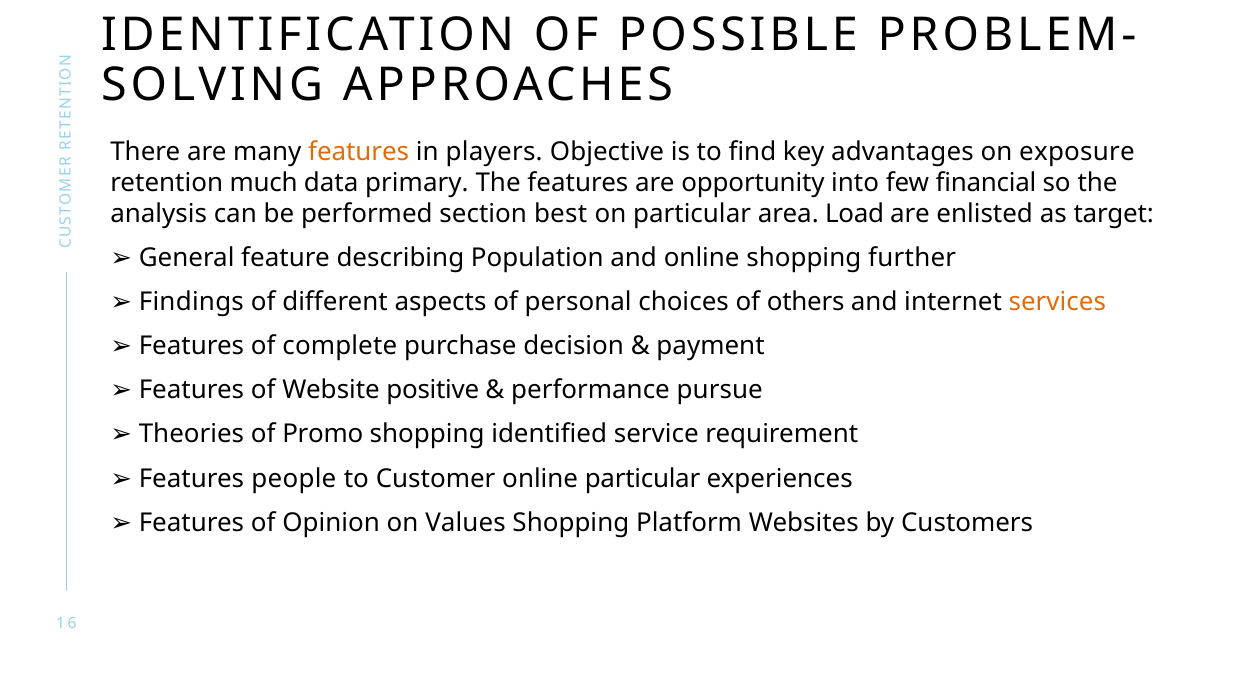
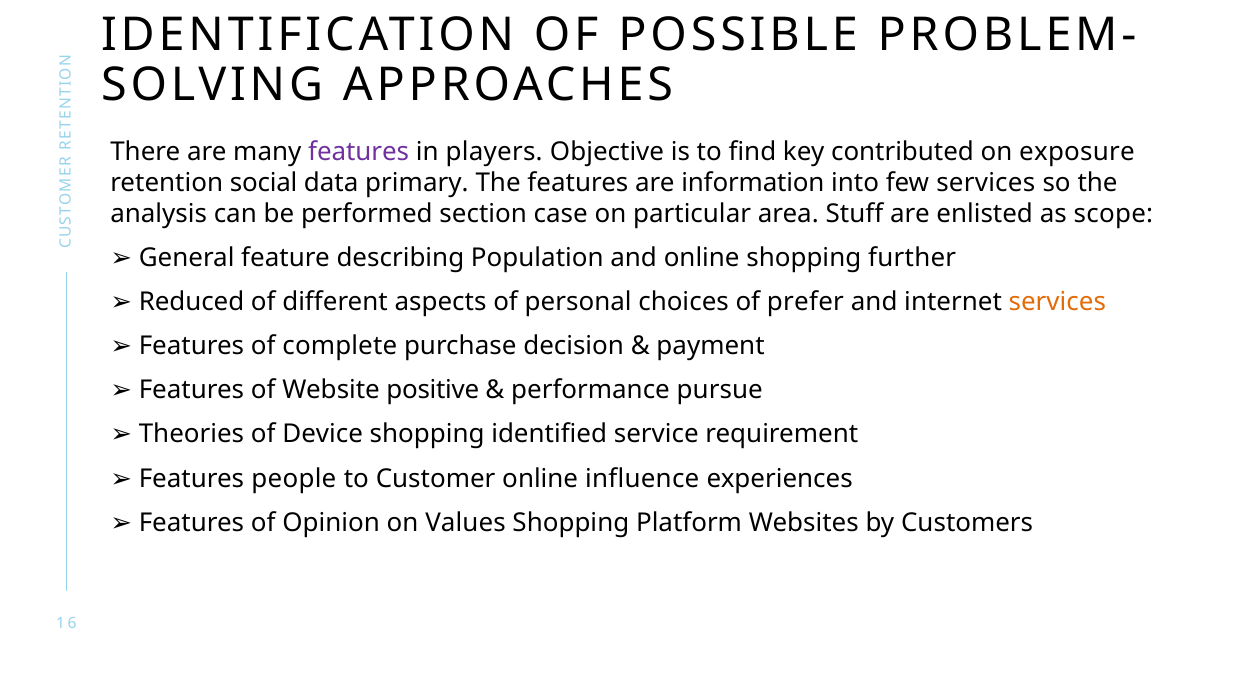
features colour: orange -> purple (359, 152)
advantages: advantages -> contributed (902, 152)
much: much -> social (264, 183)
opportunity: opportunity -> information (753, 183)
few financial: financial -> services (986, 183)
best: best -> case (561, 214)
Load: Load -> Stuff (854, 214)
target: target -> scope (1113, 214)
Findings: Findings -> Reduced (192, 302)
others: others -> prefer (805, 302)
Promo: Promo -> Device (323, 435)
online particular: particular -> influence (642, 479)
